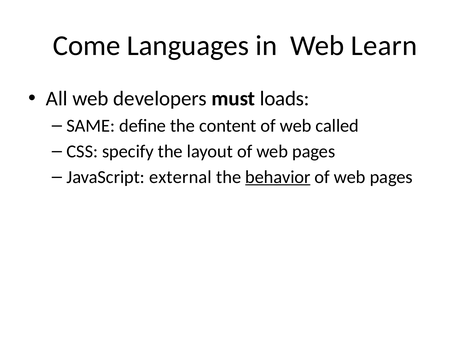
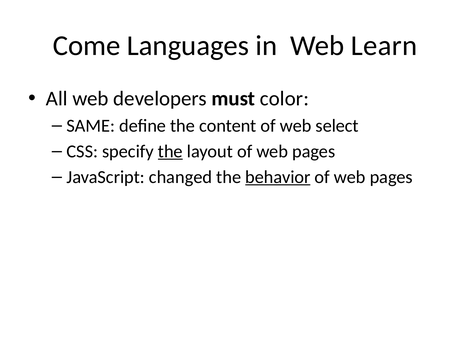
loads: loads -> color (284, 99)
called: called -> select (337, 126)
the underline: none -> present (170, 152)
external: external -> changed (181, 177)
